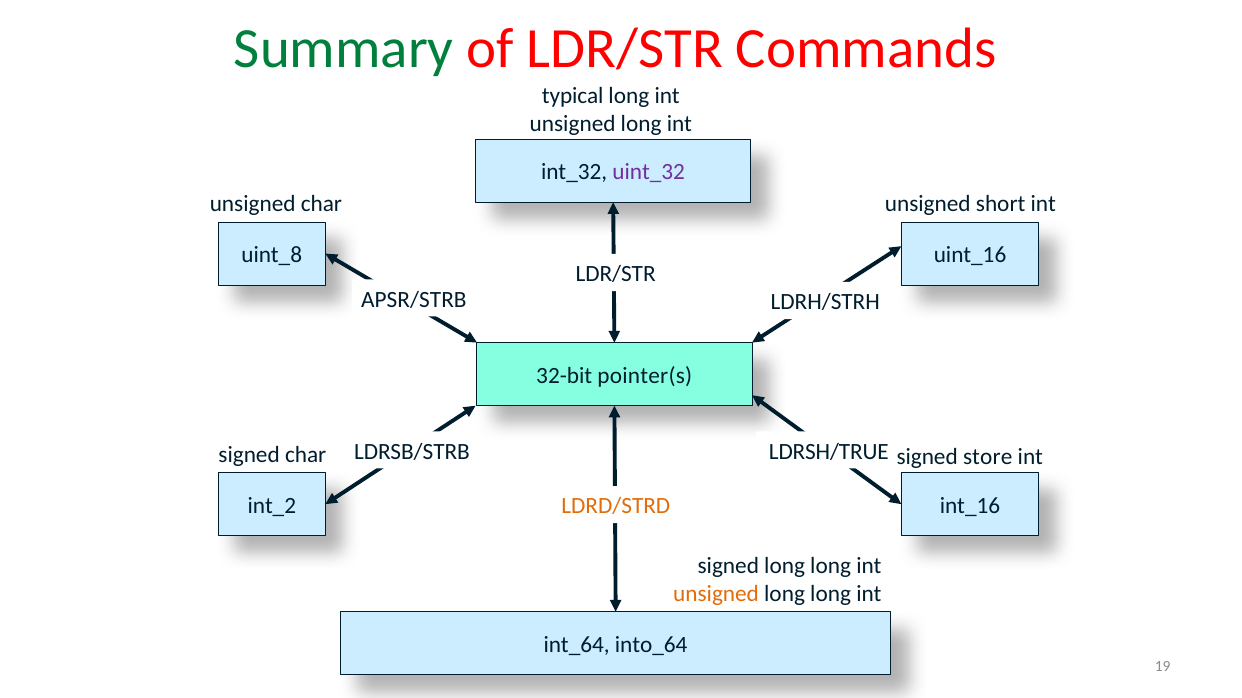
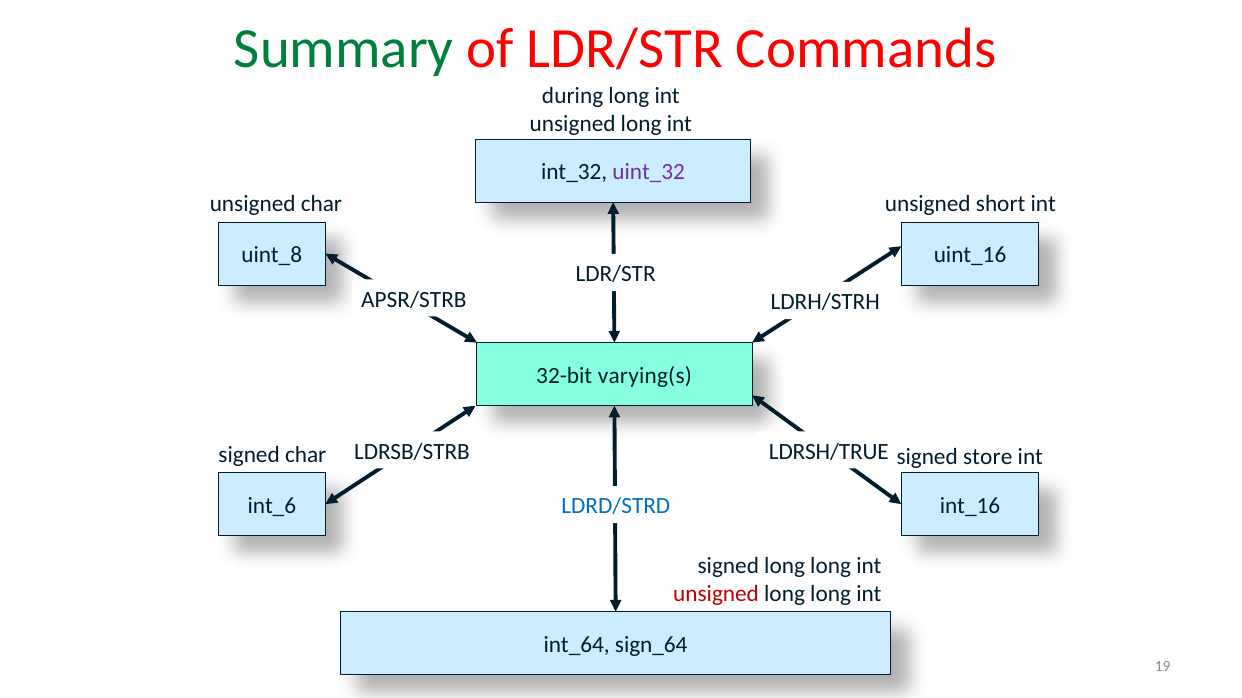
typical: typical -> during (573, 96)
pointer(s: pointer(s -> varying(s (645, 376)
int_2: int_2 -> int_6 (272, 506)
LDRD/STRD colour: orange -> blue (616, 507)
unsigned colour: orange -> red (716, 594)
into_64: into_64 -> sign_64 (651, 645)
